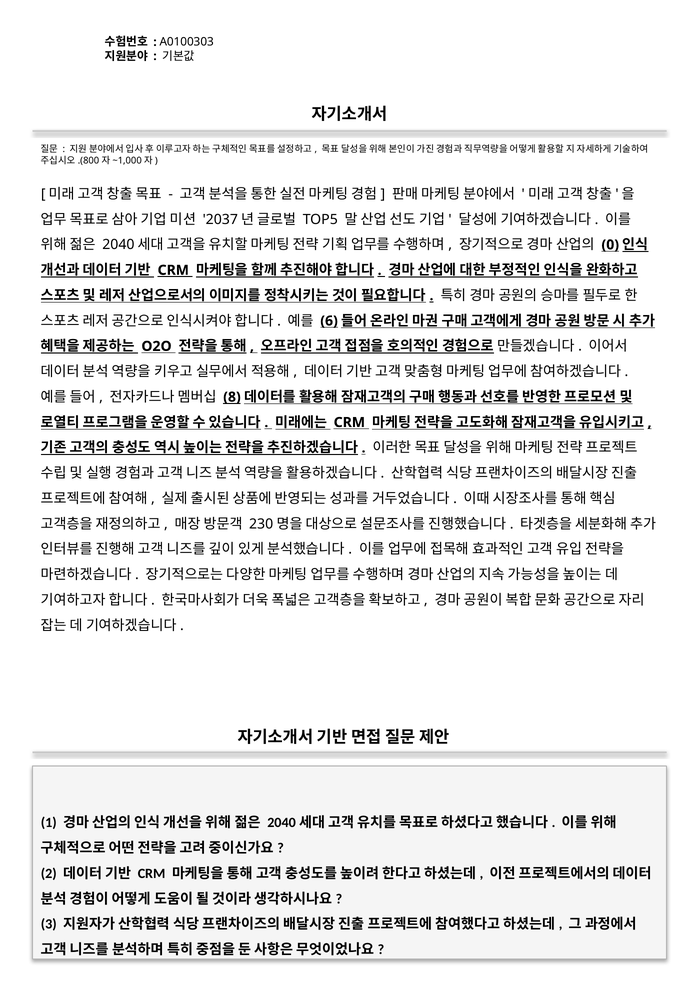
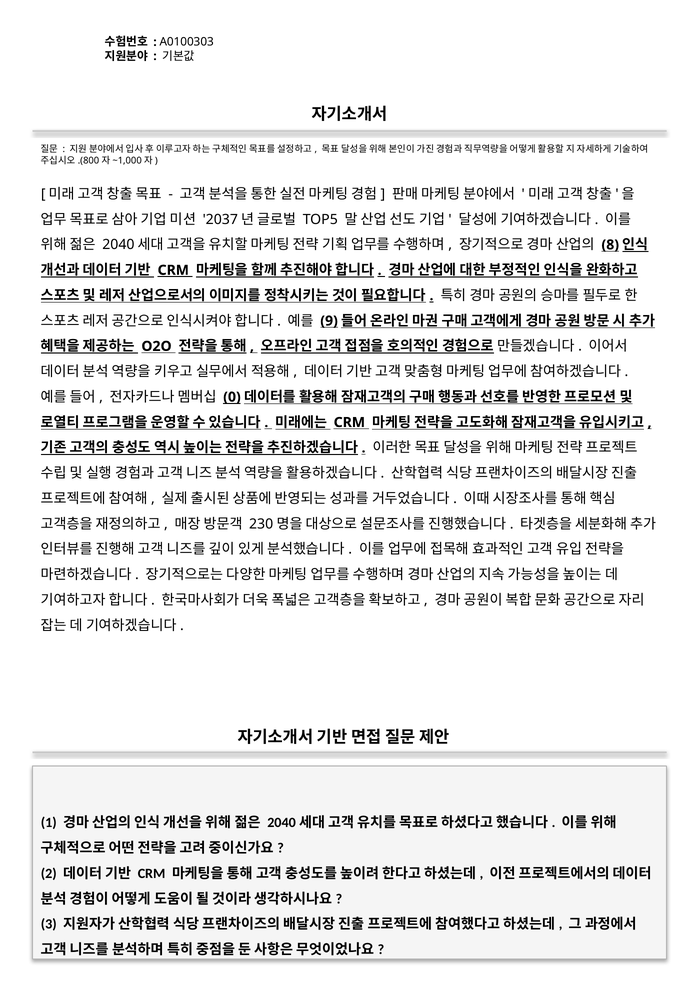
0: 0 -> 8 (610, 245)
6: 6 -> 9 (329, 321)
8: 8 -> 0 (232, 397)
